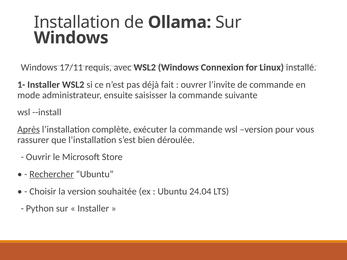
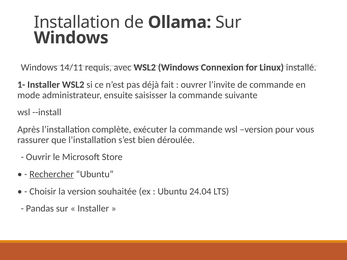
17/11: 17/11 -> 14/11 (71, 68)
Après underline: present -> none (29, 130)
Python: Python -> Pandas (40, 209)
